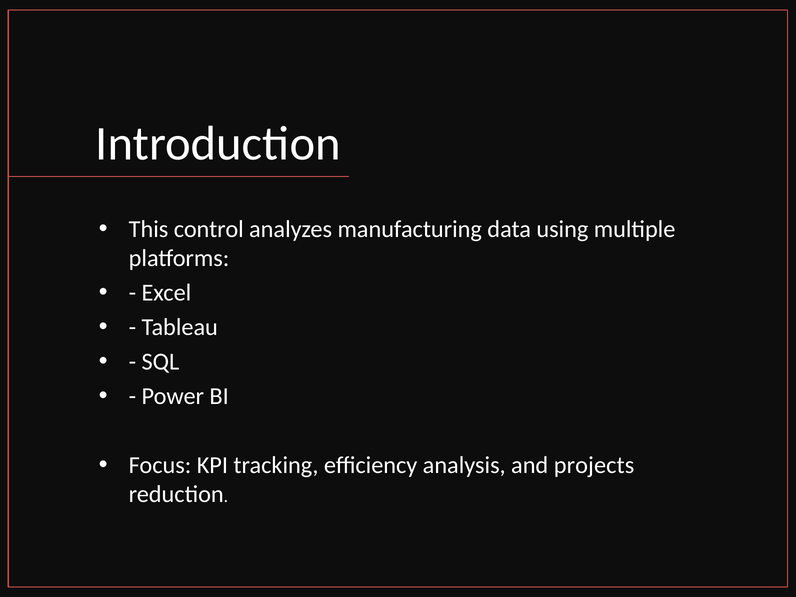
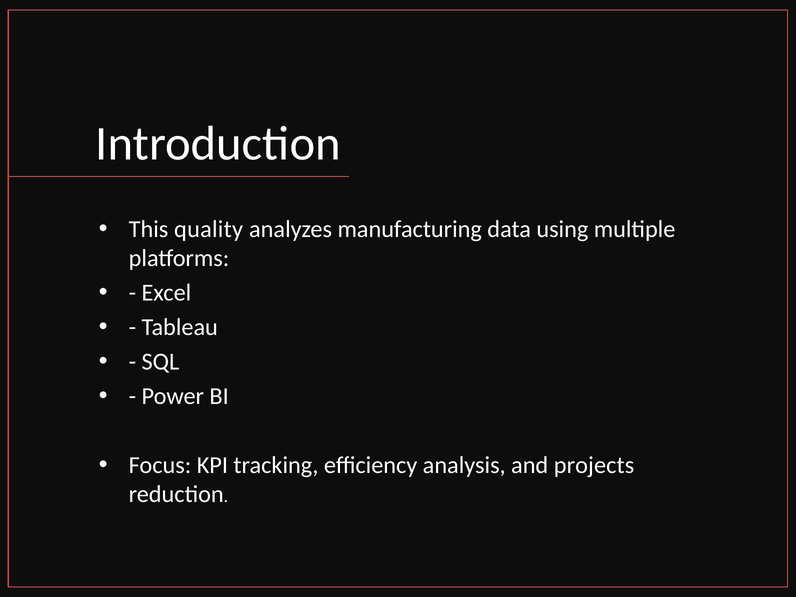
control: control -> quality (209, 229)
